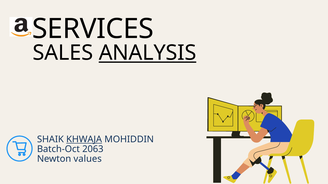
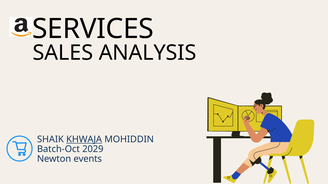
ANALYSIS underline: present -> none (148, 53)
2063: 2063 -> 2029 (93, 149)
values: values -> events (88, 159)
